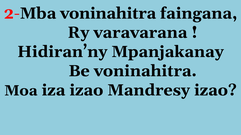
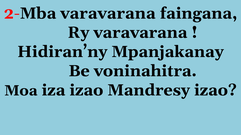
2-Mba voninahitra: voninahitra -> varavarana (108, 13)
